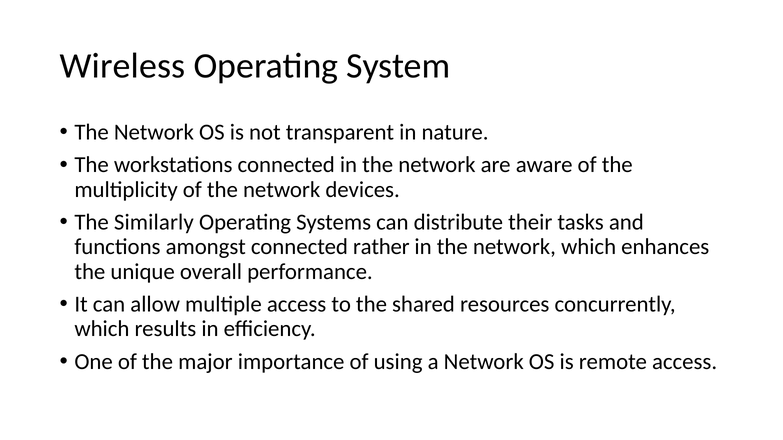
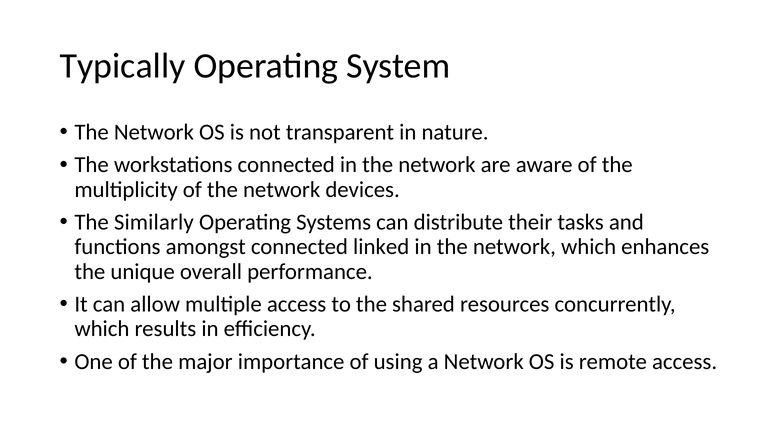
Wireless: Wireless -> Typically (123, 66)
rather: rather -> linked (381, 247)
